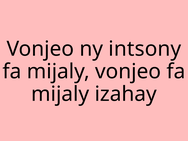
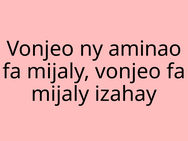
intsony: intsony -> aminao (145, 49)
